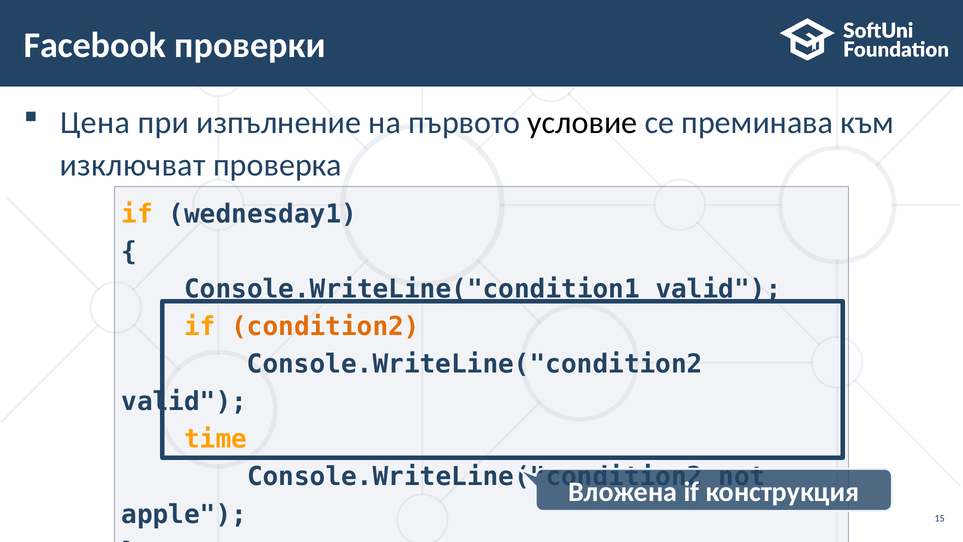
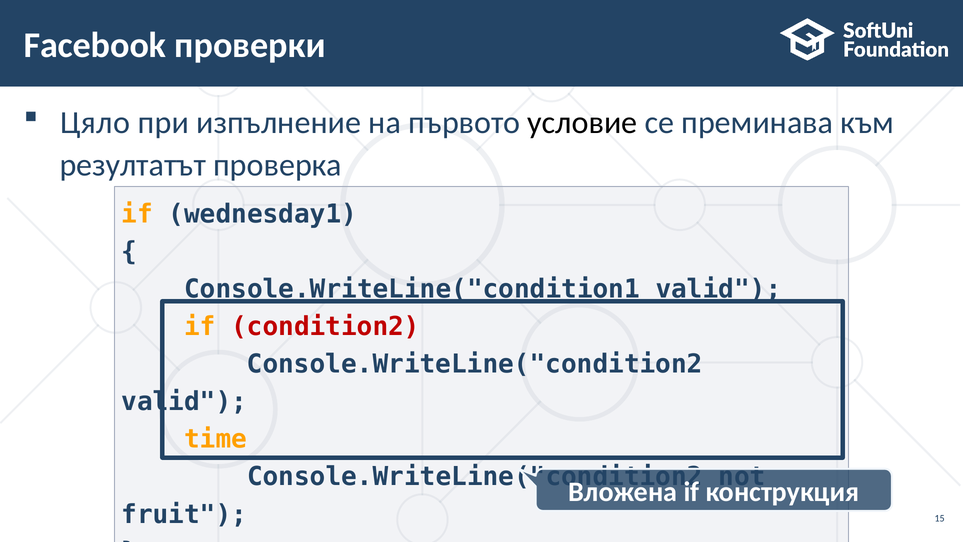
Цена: Цена -> Цяло (95, 123)
изключват: изключват -> резултатът (133, 165)
condition2 colour: orange -> red (325, 327)
apple: apple -> fruit (184, 514)
